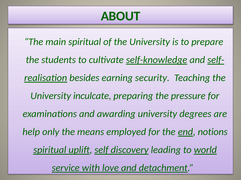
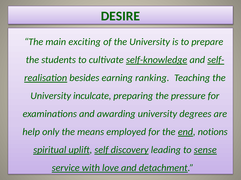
ABOUT: ABOUT -> DESIRE (120, 16)
main spiritual: spiritual -> exciting (85, 42)
security: security -> ranking (152, 78)
world: world -> sense (205, 151)
